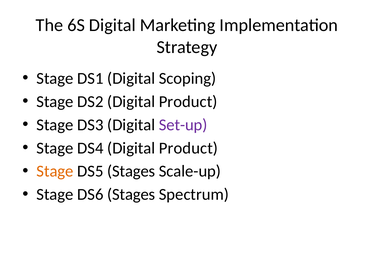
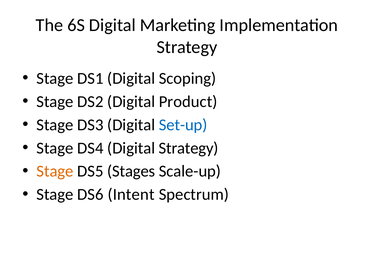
Set-up colour: purple -> blue (183, 125)
DS4 Digital Product: Product -> Strategy (189, 148)
DS6 Stages: Stages -> Intent (131, 195)
